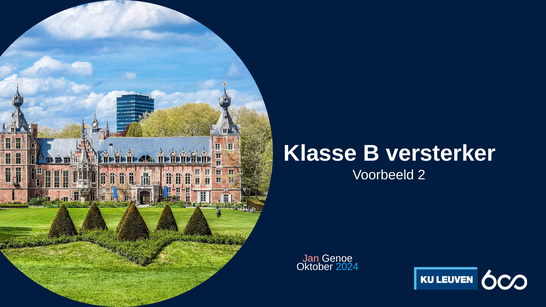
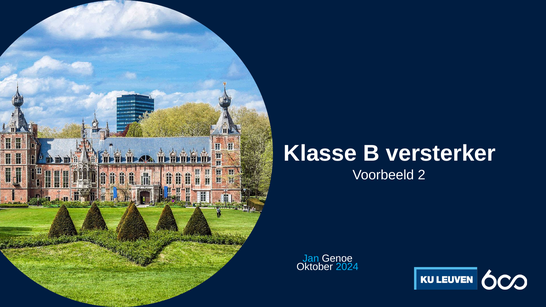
Jan colour: pink -> light blue (311, 259)
